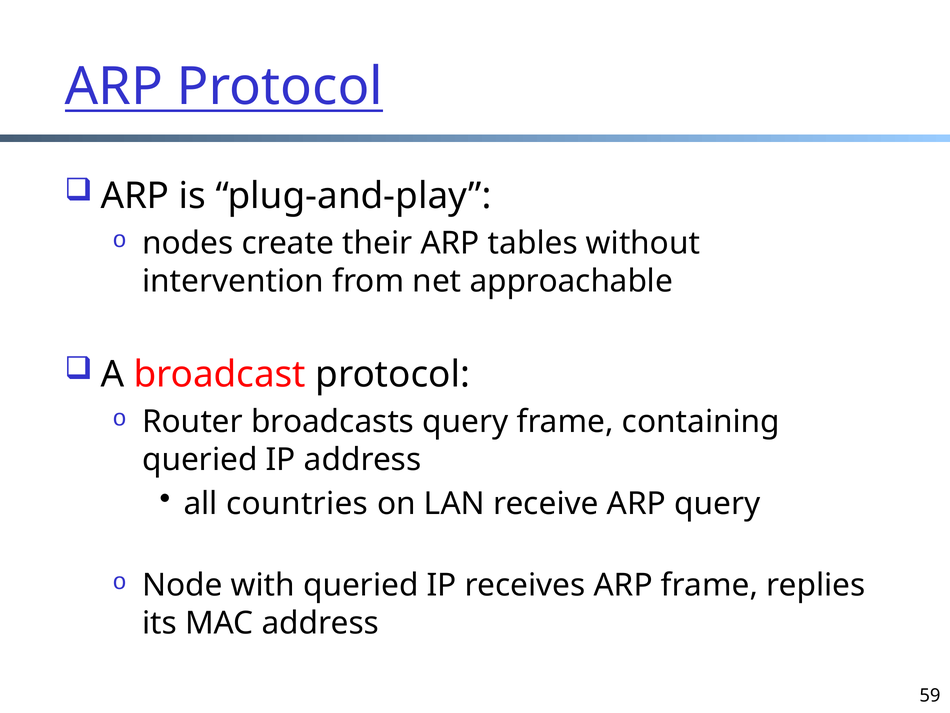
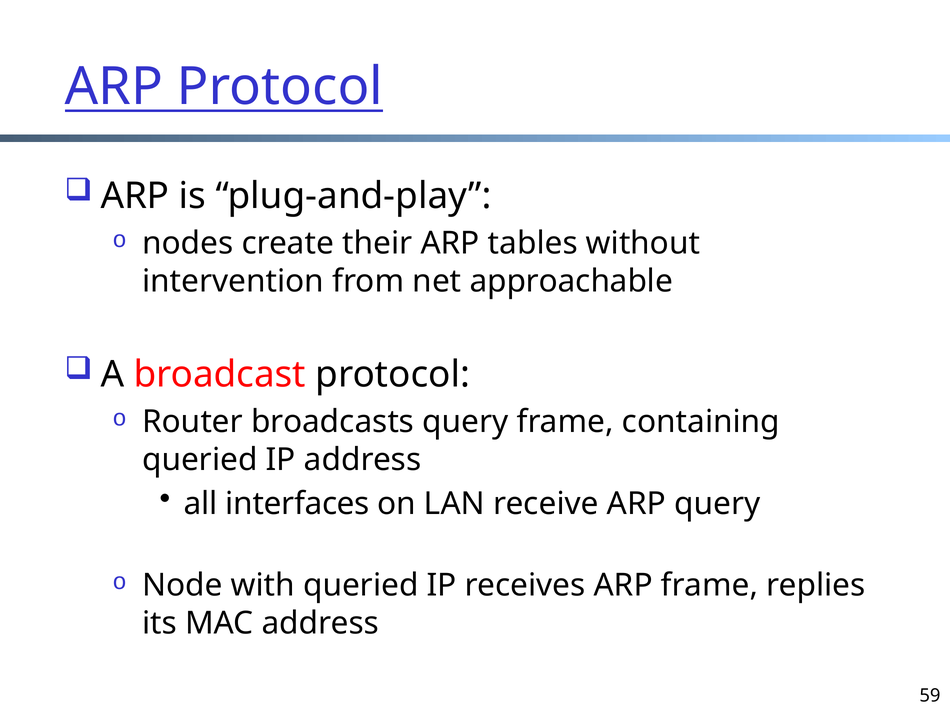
countries: countries -> interfaces (298, 504)
